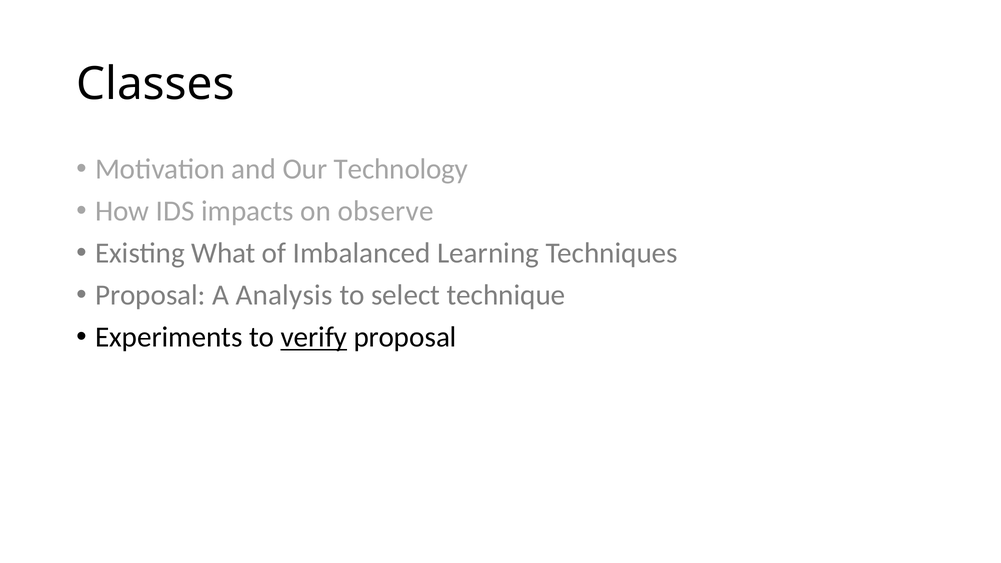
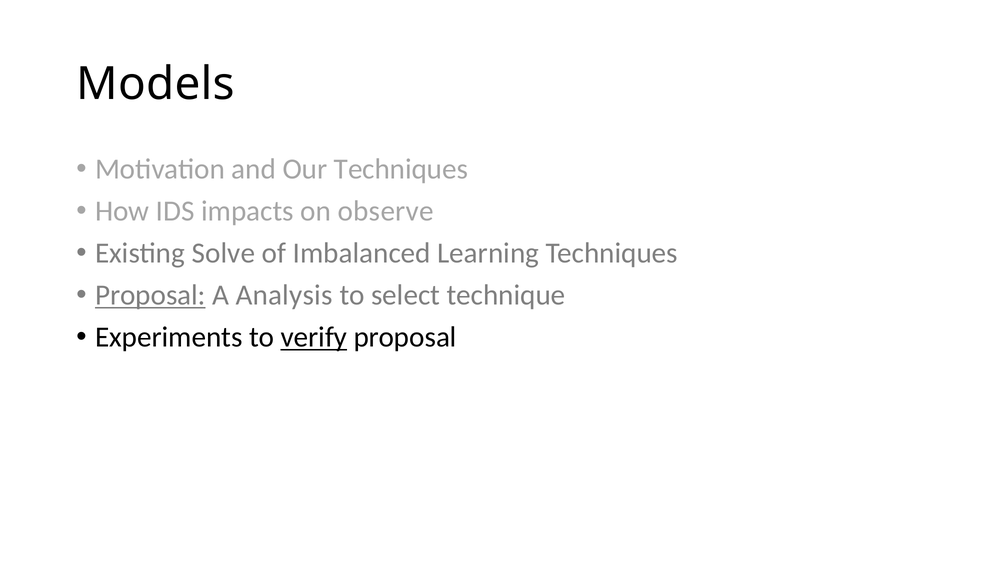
Classes: Classes -> Models (155, 84)
Our Technology: Technology -> Techniques (401, 169)
What: What -> Solve (223, 253)
Proposal underline: none -> present (150, 295)
